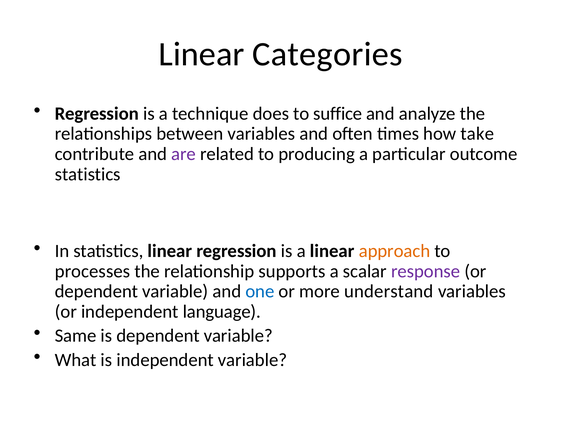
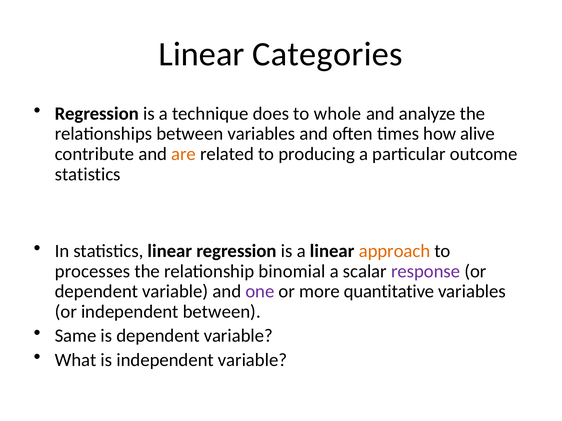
suffice: suffice -> whole (338, 114)
take: take -> alive (477, 134)
are colour: purple -> orange (184, 154)
supports: supports -> binomial (292, 272)
one colour: blue -> purple (260, 292)
understand: understand -> quantitative (389, 292)
independent language: language -> between (222, 312)
